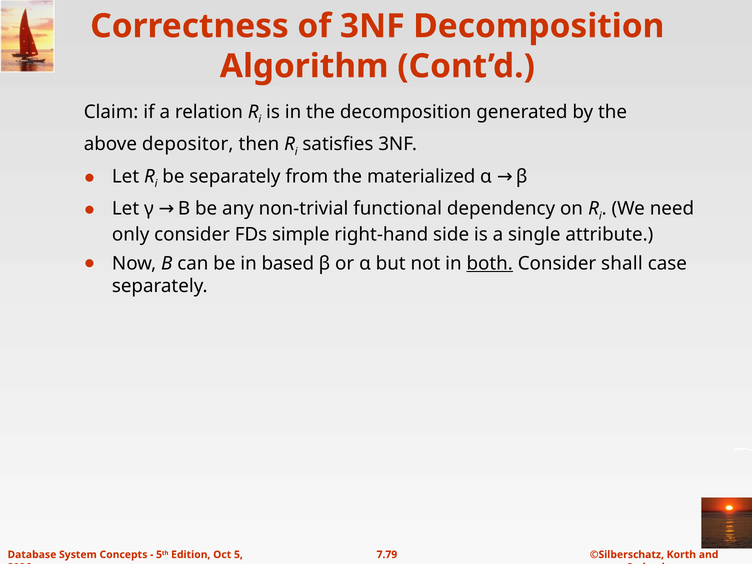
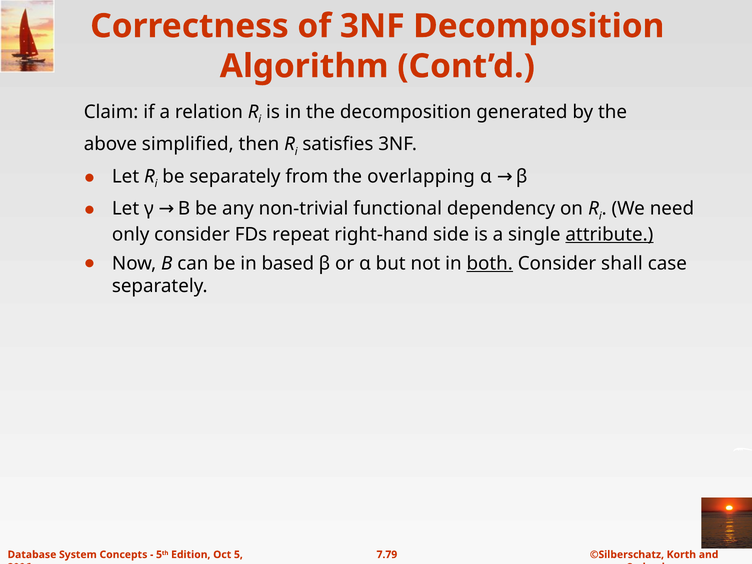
depositor: depositor -> simplified (188, 144)
materialized: materialized -> overlapping (421, 176)
simple: simple -> repeat (301, 234)
attribute underline: none -> present (609, 234)
